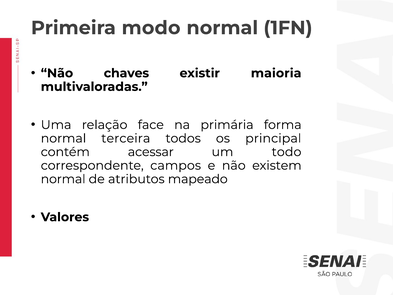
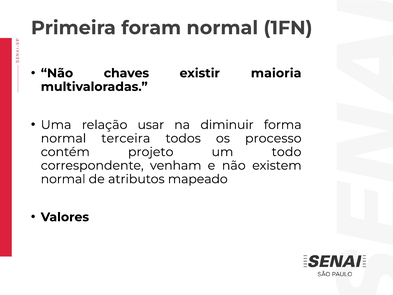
modo: modo -> foram (151, 28)
face: face -> usar (151, 125)
primária: primária -> diminuir (227, 125)
principal: principal -> processo (273, 138)
acessar: acessar -> projeto (151, 152)
campos: campos -> venham (176, 165)
